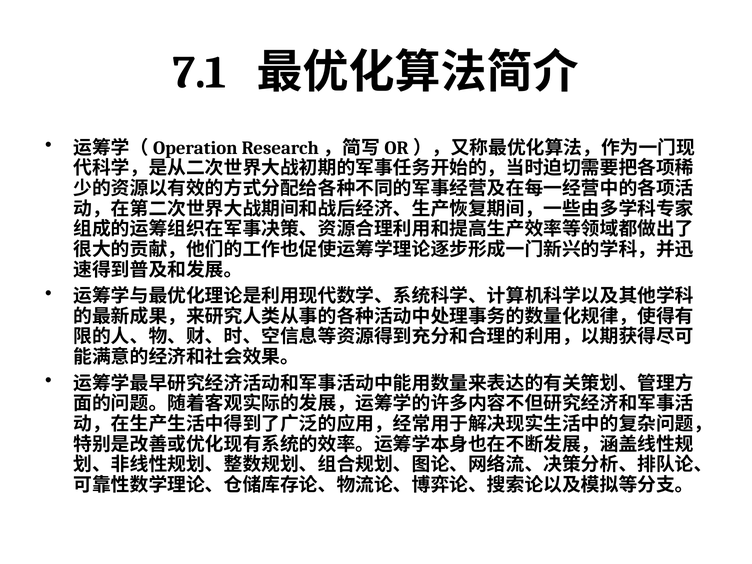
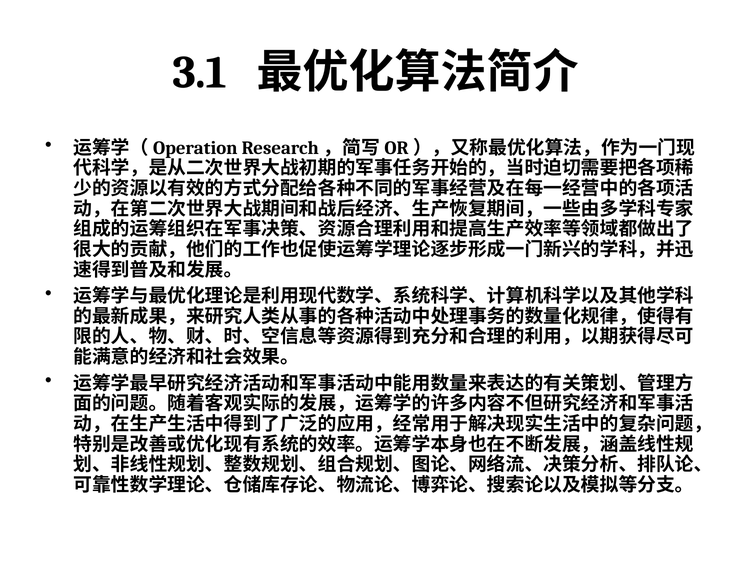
7.1: 7.1 -> 3.1 (200, 73)
